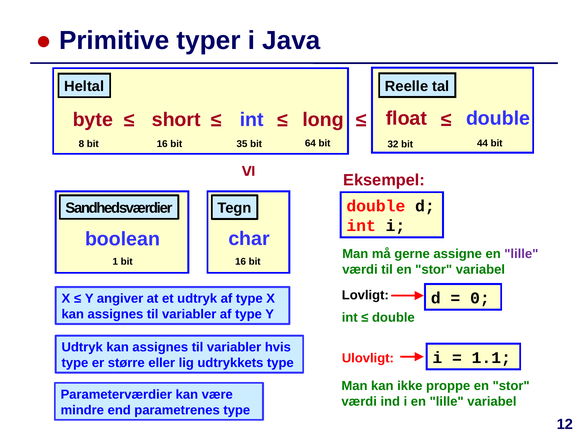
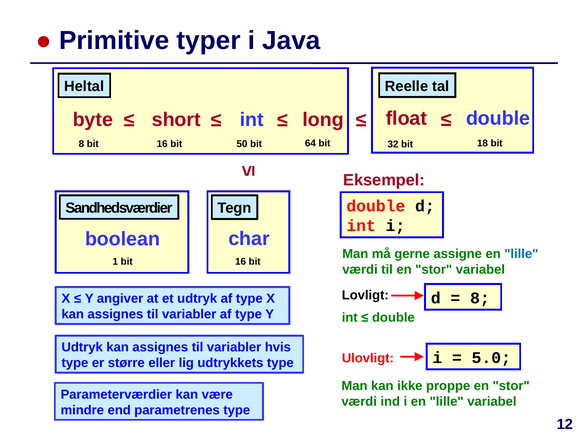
35: 35 -> 50 (242, 144)
44: 44 -> 18 (482, 143)
lille colour: purple -> blue (521, 254)
0: 0 -> 8 (480, 298)
1.1: 1.1 -> 5.0 (491, 358)
